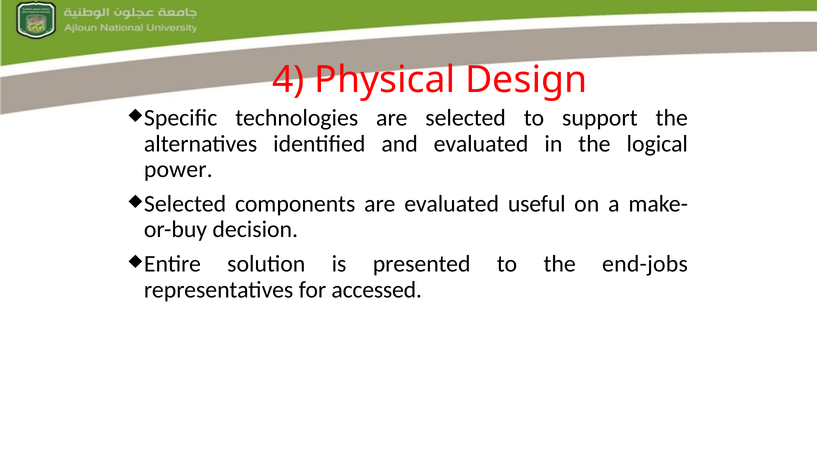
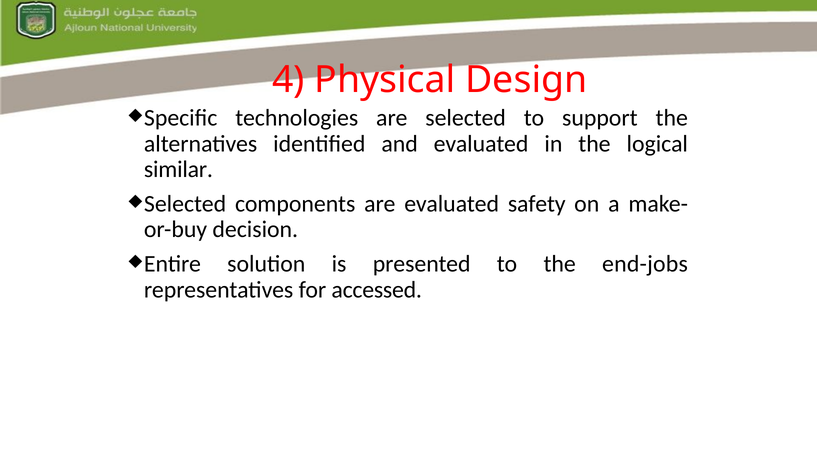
power: power -> similar (178, 169)
useful: useful -> safety (537, 204)
